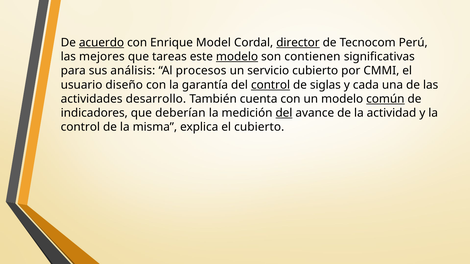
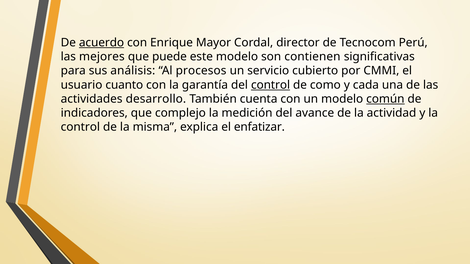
Model: Model -> Mayor (214, 43)
director underline: present -> none (298, 43)
tareas: tareas -> puede (169, 57)
modelo underline: present -> none (237, 57)
diseño: diseño -> cuanto (124, 85)
siglas: siglas -> como (325, 85)
deberían: deberían -> complejo (180, 113)
del underline: present -> none (284, 113)
el cubierto: cubierto -> enfatizar (259, 127)
